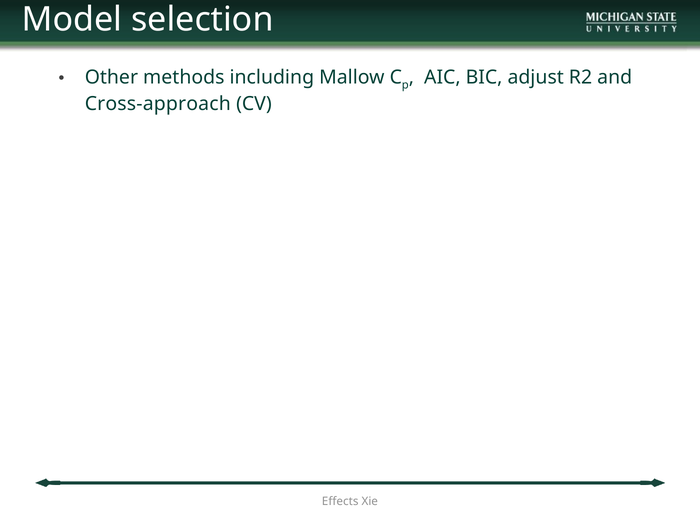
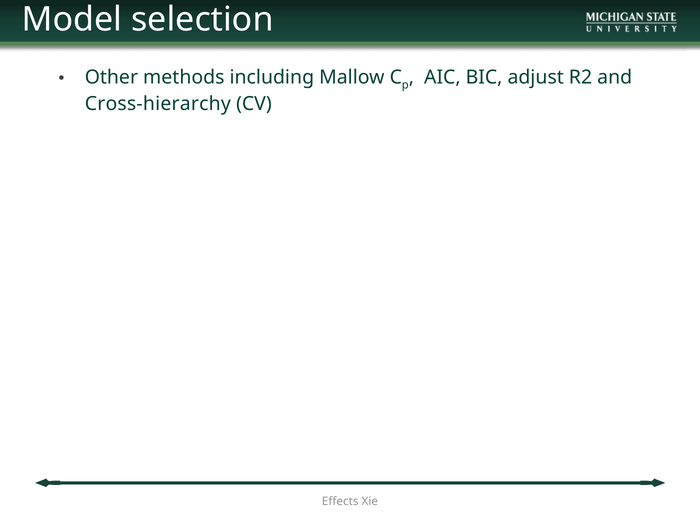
Cross-approach: Cross-approach -> Cross-hierarchy (158, 104)
